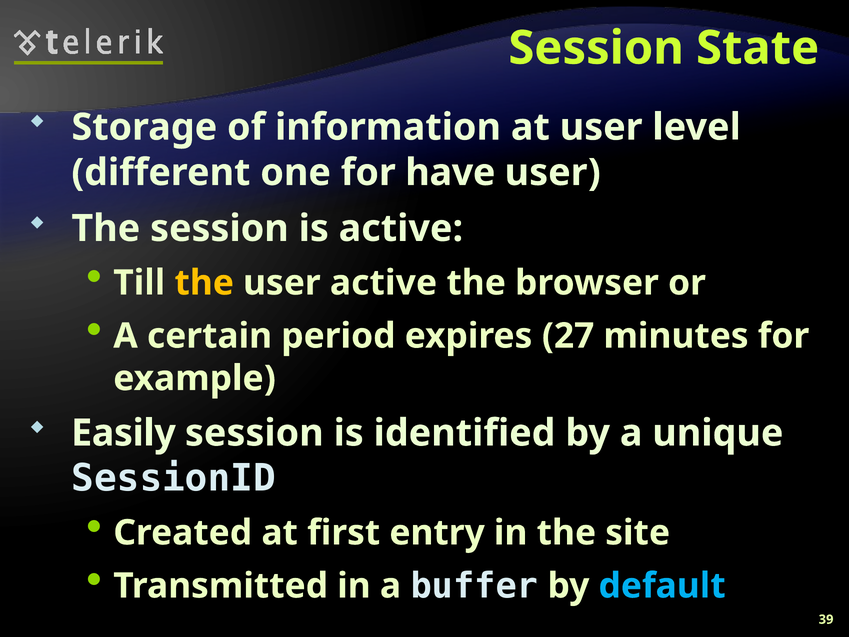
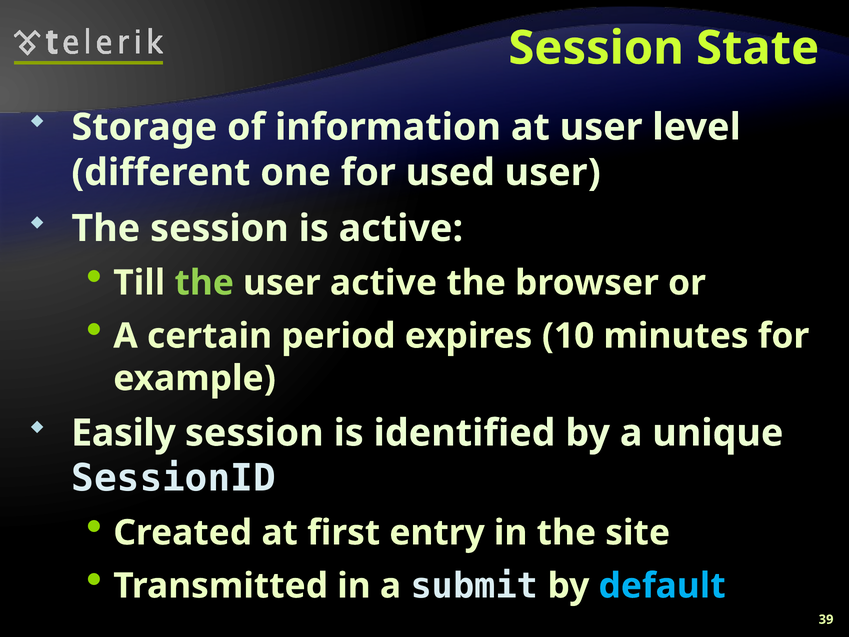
have: have -> used (450, 172)
the colour: yellow -> light green (204, 283)
27: 27 -> 10 (568, 336)
buffer: buffer -> submit (474, 586)
